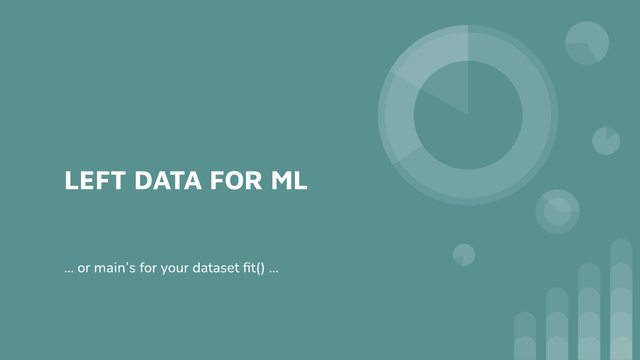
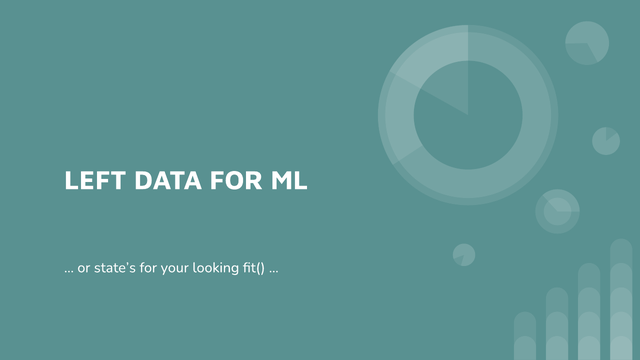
main’s: main’s -> state’s (115, 268)
dataset: dataset -> looking (216, 268)
